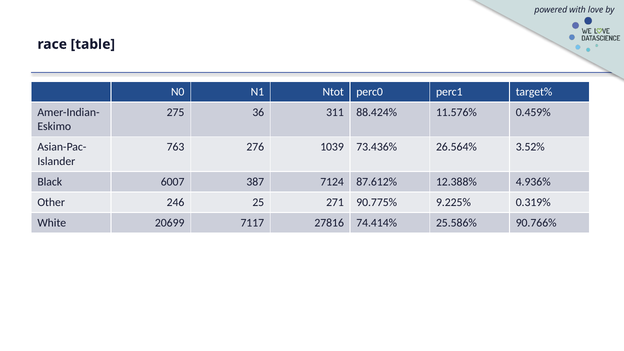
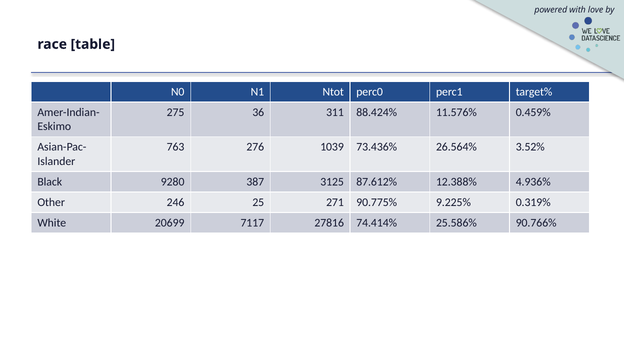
6007: 6007 -> 9280 (173, 182)
7124: 7124 -> 3125 (332, 182)
